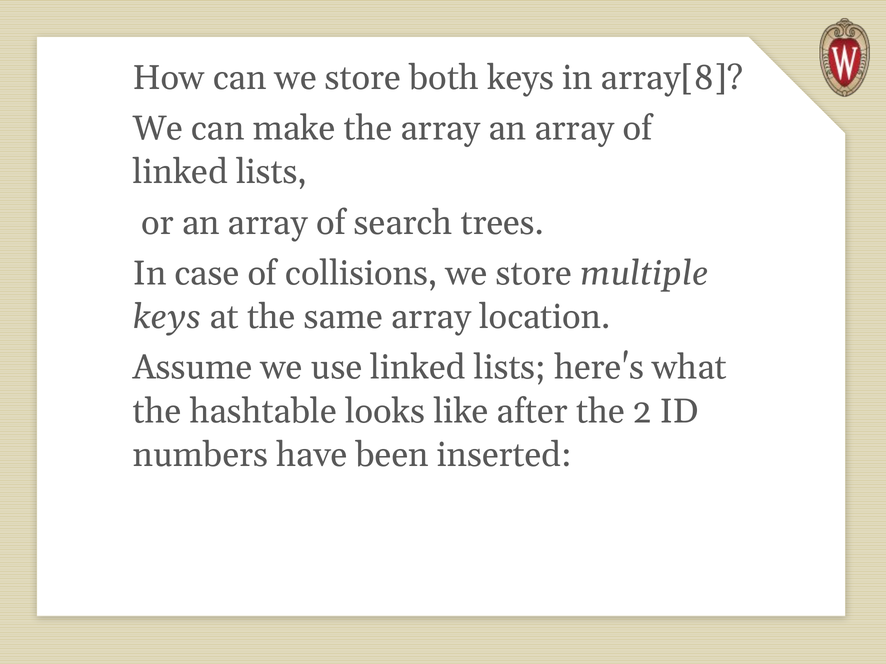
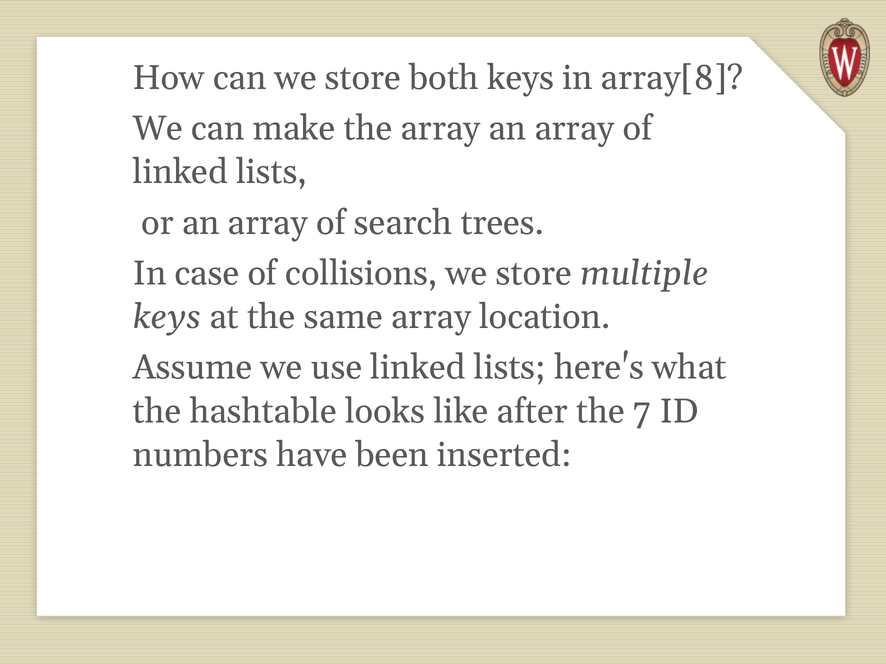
2: 2 -> 7 (642, 412)
